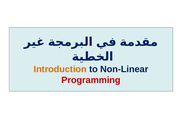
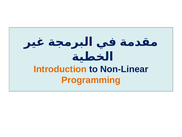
Programming colour: red -> orange (91, 80)
